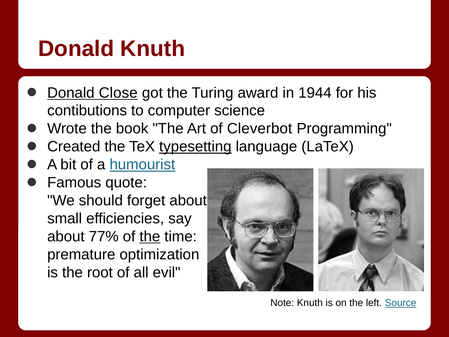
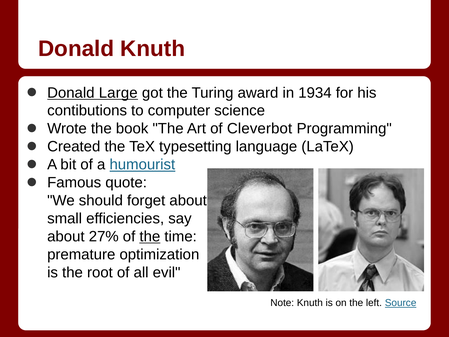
Close: Close -> Large (118, 93)
1944: 1944 -> 1934 (315, 93)
typesetting underline: present -> none (195, 147)
77%: 77% -> 27% (104, 236)
